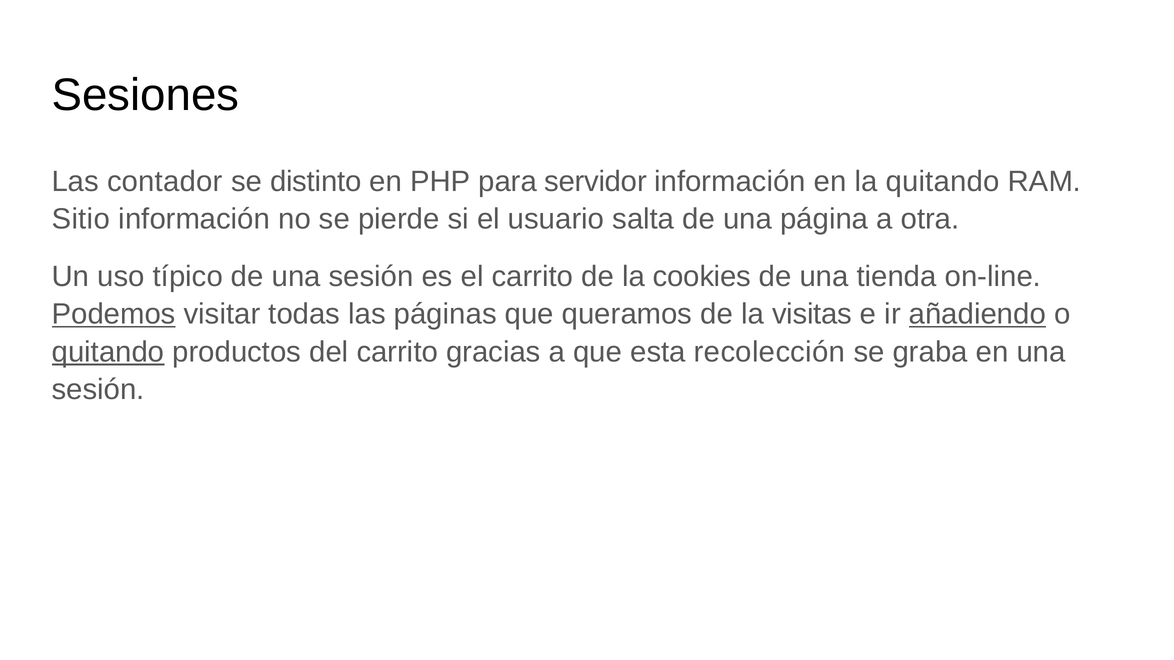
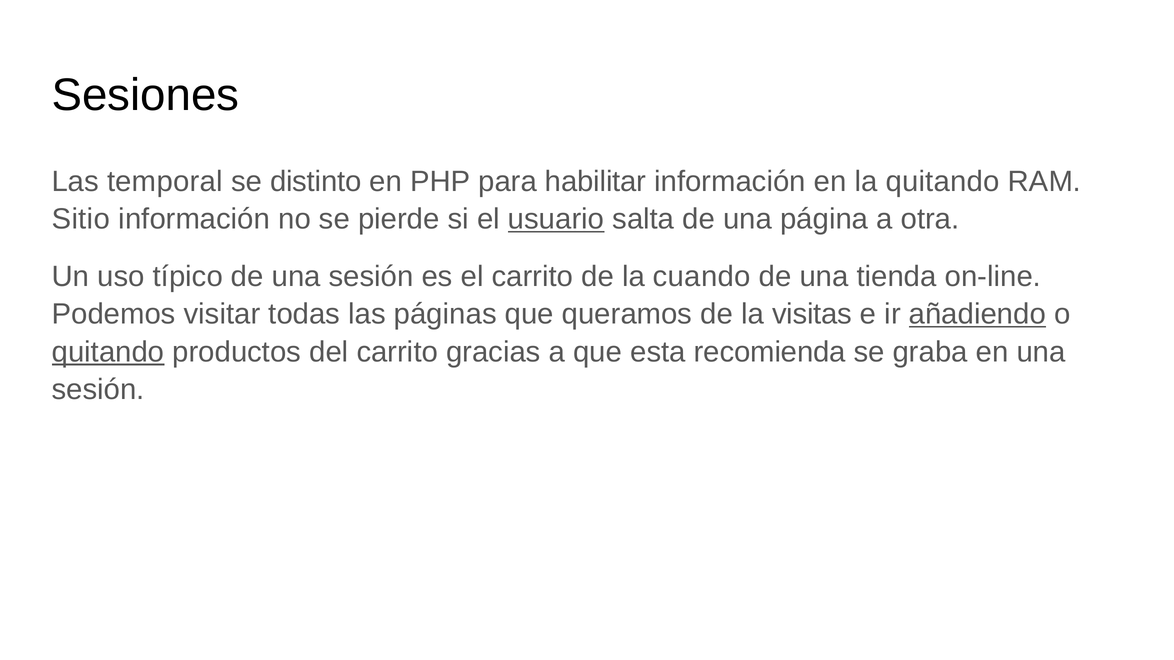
contador: contador -> temporal (165, 182)
servidor: servidor -> habilitar (596, 182)
usuario underline: none -> present (556, 219)
cookies: cookies -> cuando (702, 277)
Podemos underline: present -> none (114, 314)
recolección: recolección -> recomienda (770, 352)
